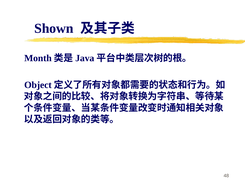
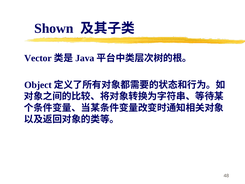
Month: Month -> Vector (38, 58)
